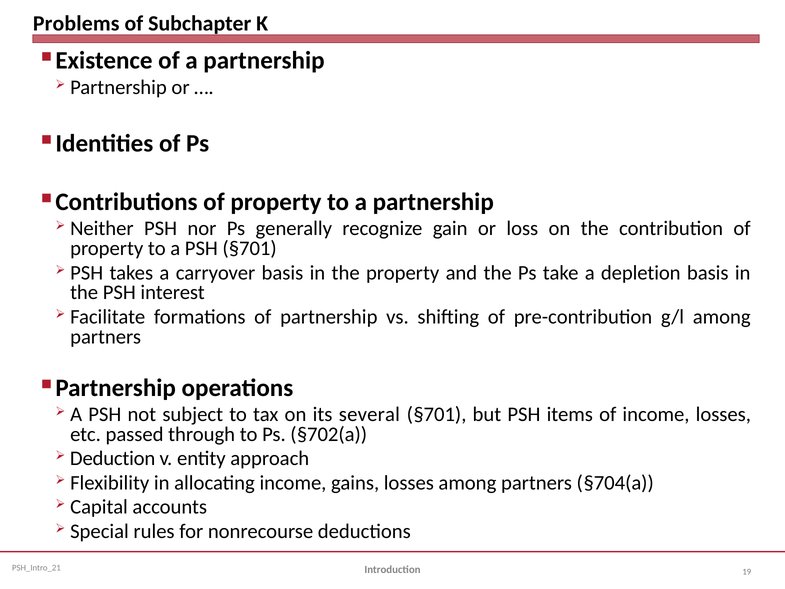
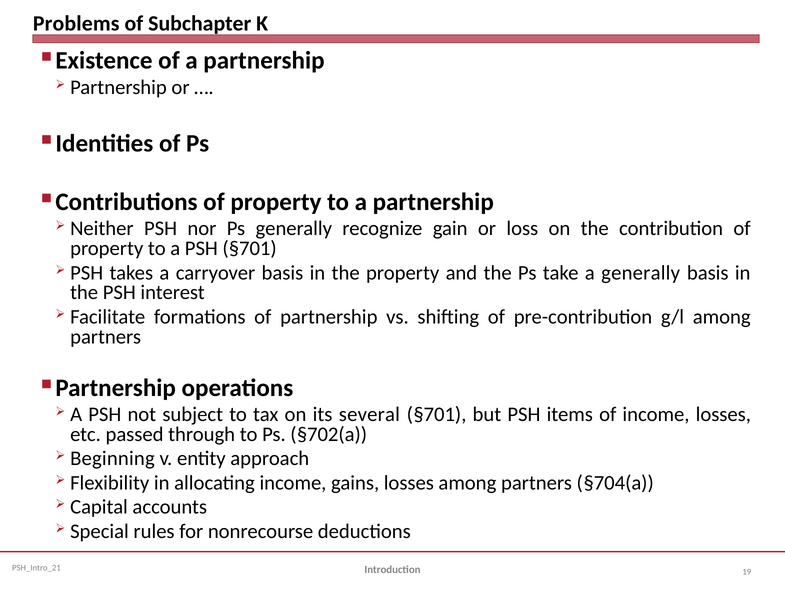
a depletion: depletion -> generally (641, 273)
Deduction: Deduction -> Beginning (112, 458)
